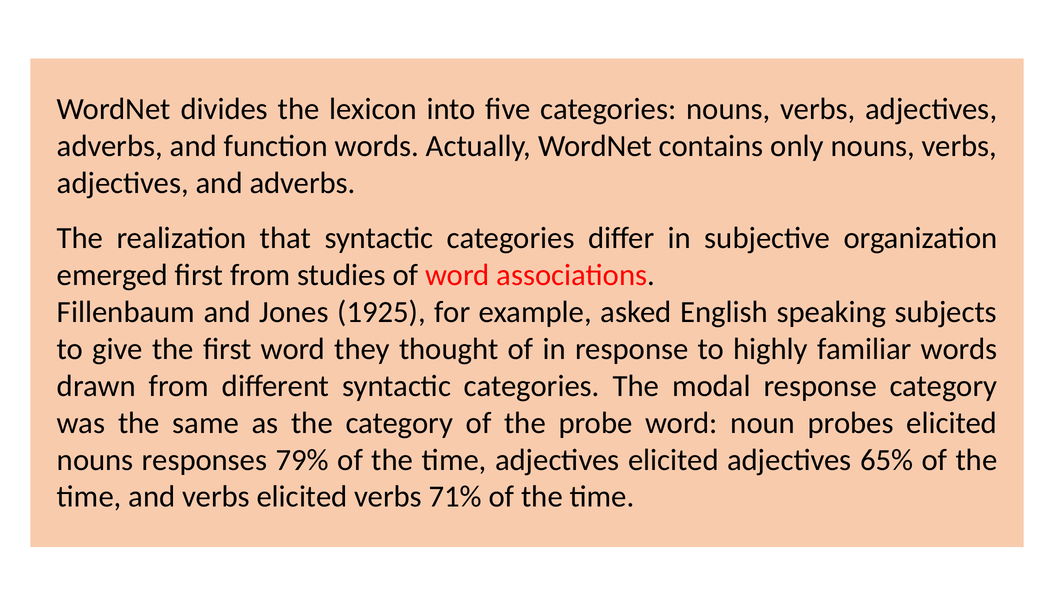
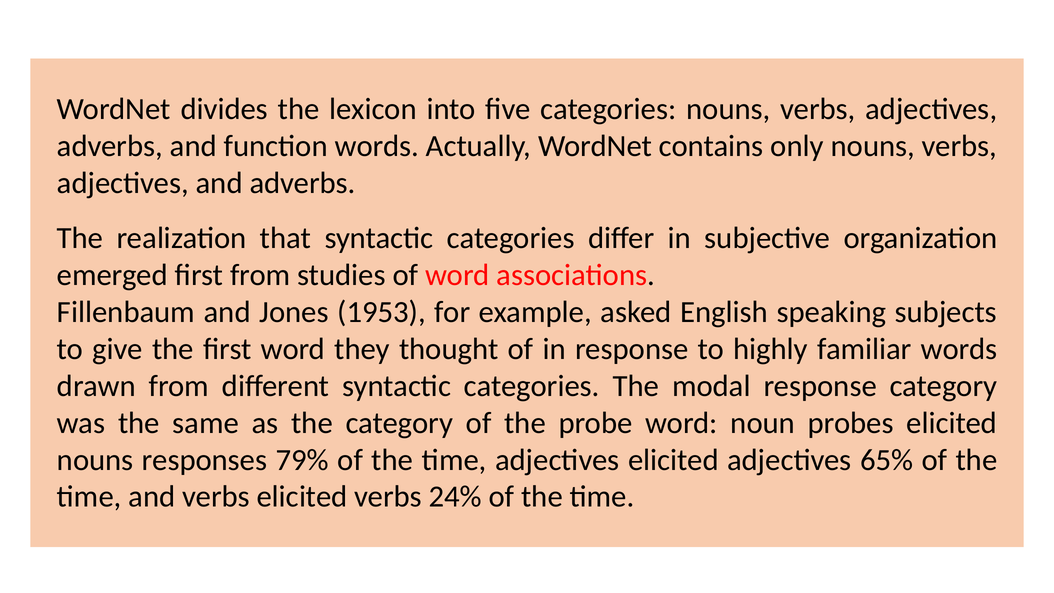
1925: 1925 -> 1953 (382, 312)
71%: 71% -> 24% (455, 497)
